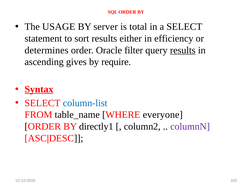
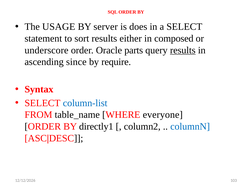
total: total -> does (138, 27)
efficiency: efficiency -> composed (174, 38)
determines: determines -> underscore (47, 50)
filter: filter -> parts (134, 50)
gives: gives -> since (76, 62)
Syntax underline: present -> none (39, 89)
columnN colour: purple -> blue (190, 126)
